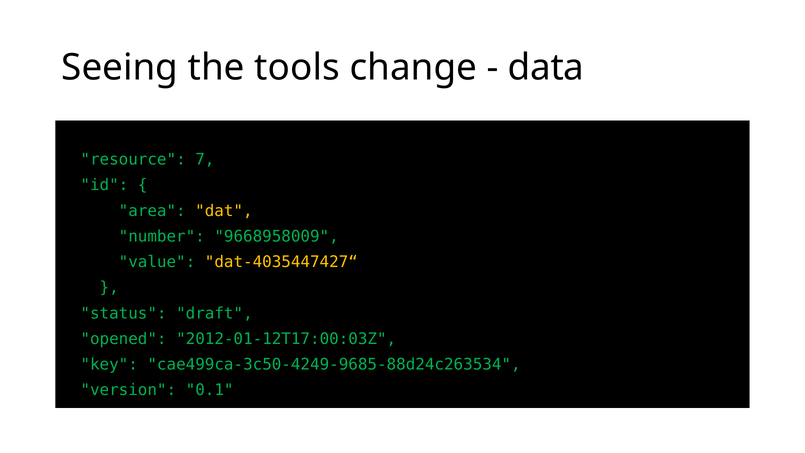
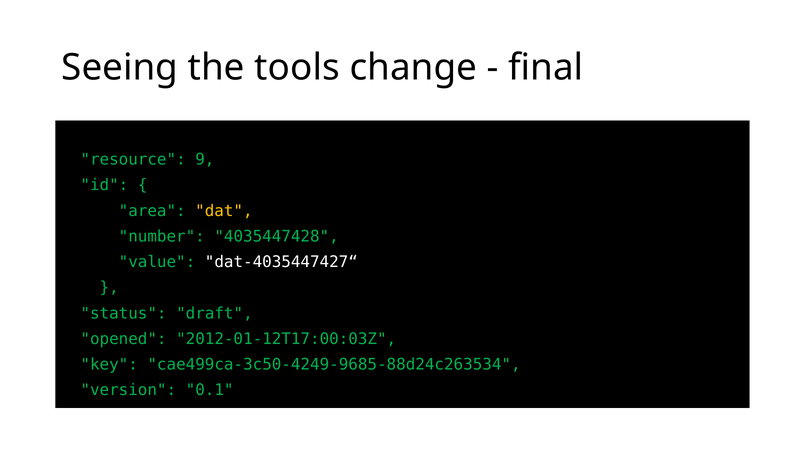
data: data -> final (546, 68)
7: 7 -> 9 (205, 160)
9668958009: 9668958009 -> 4035447428 (277, 236)
dat-4035447427“ colour: yellow -> white (281, 262)
